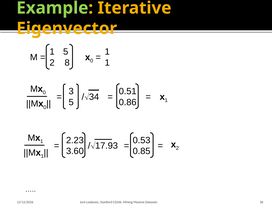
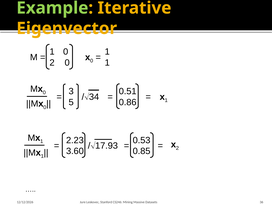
1 5: 5 -> 0 (66, 52)
2 8: 8 -> 0 (67, 63)
